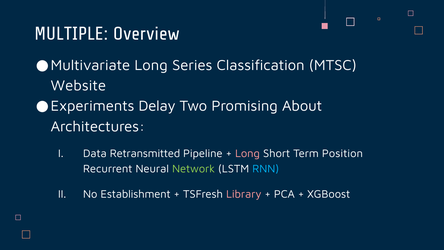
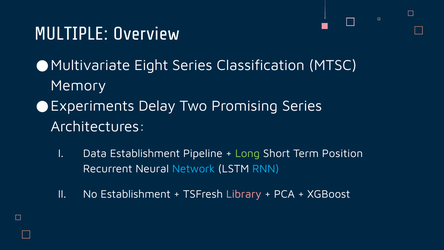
Long: Long -> Eight (151, 65)
Website: Website -> Memory (78, 85)
Promising About: About -> Series (302, 106)
Data Retransmitted: Retransmitted -> Establishment (145, 153)
Long colour: pink -> light green (247, 153)
Network colour: light green -> light blue (194, 169)
